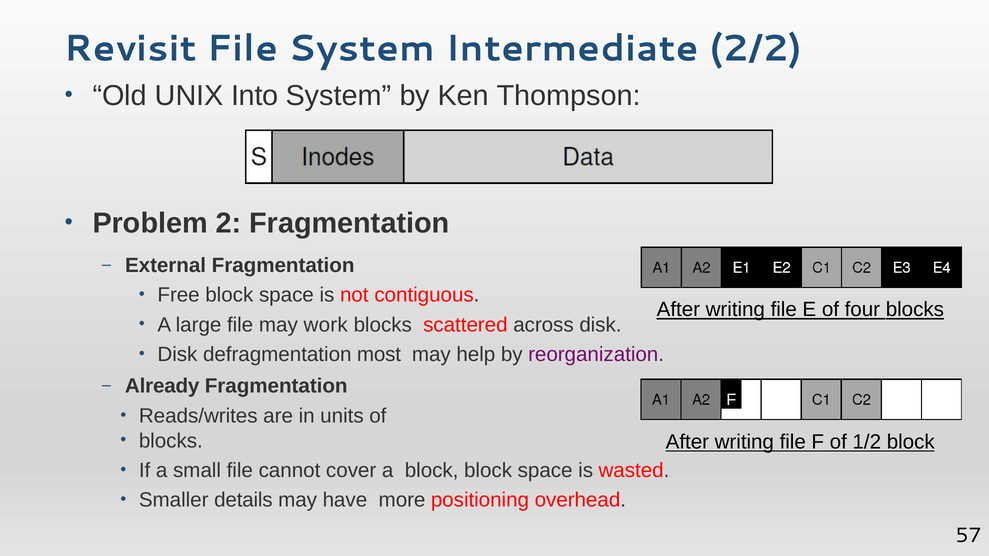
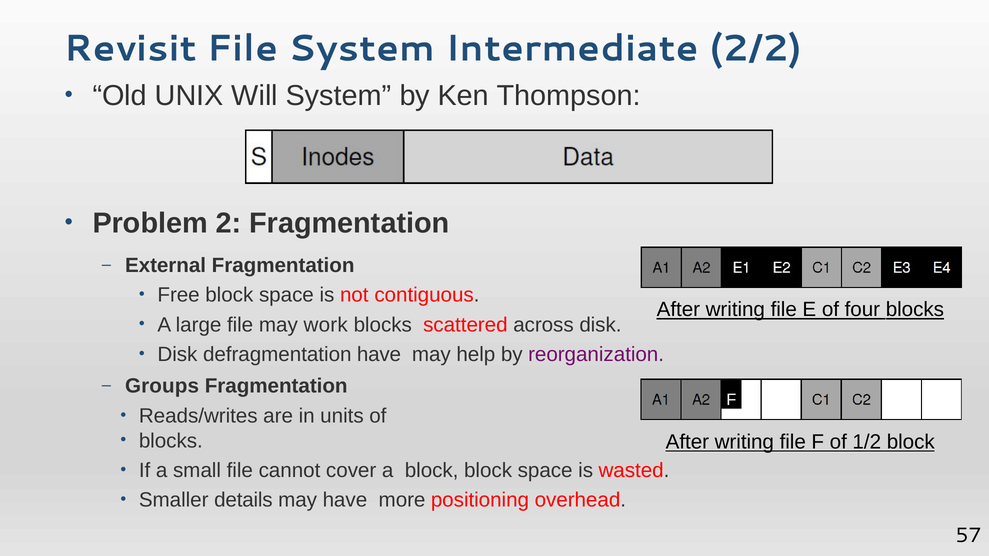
Into: Into -> Will (255, 96)
defragmentation most: most -> have (379, 355)
Already: Already -> Groups (162, 387)
